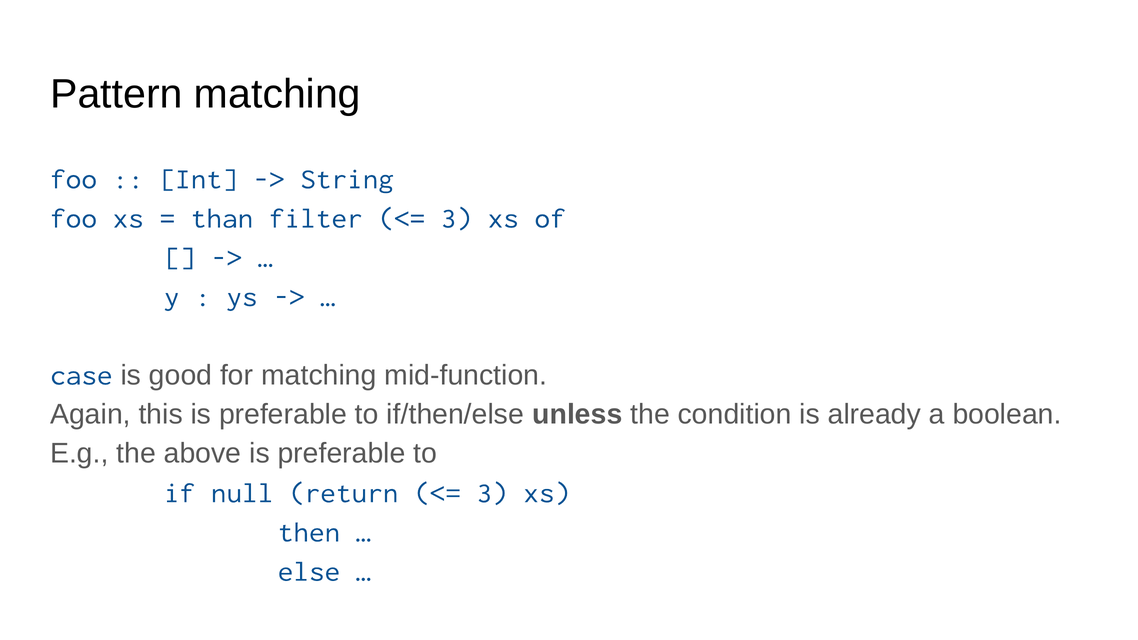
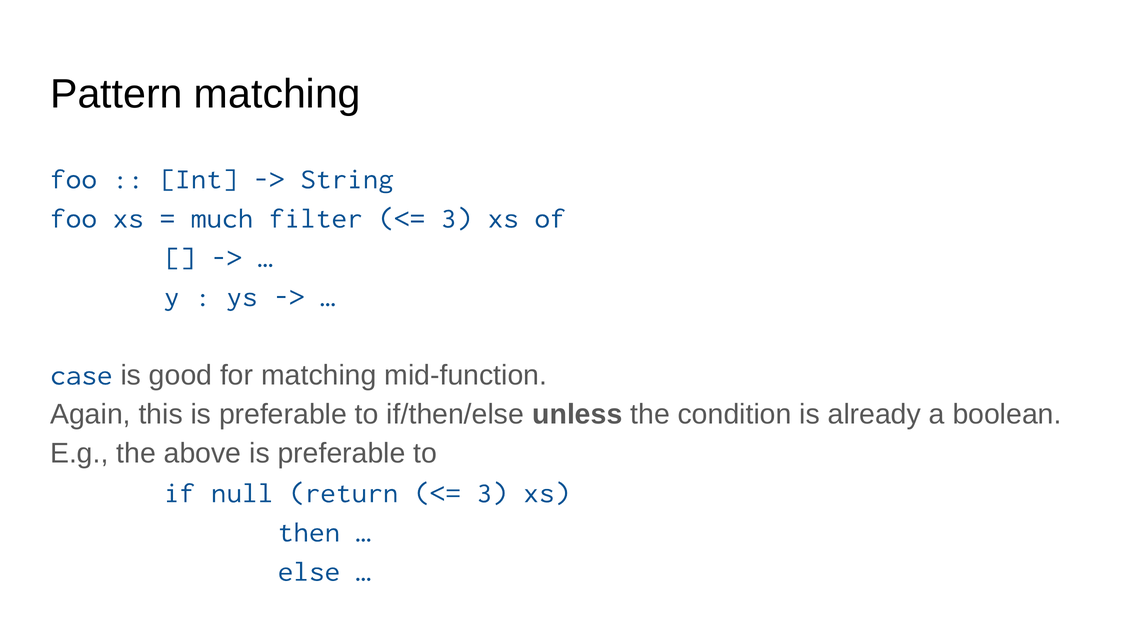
than: than -> much (222, 218)
